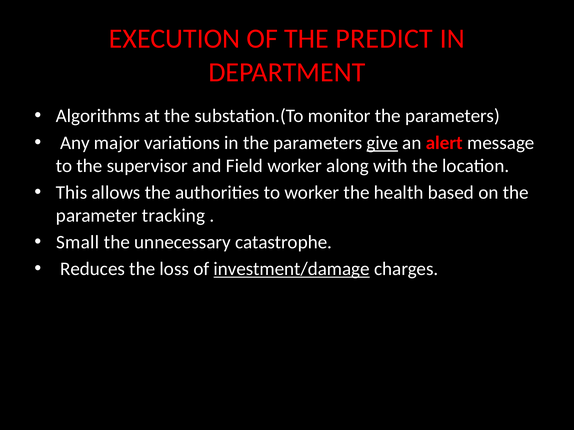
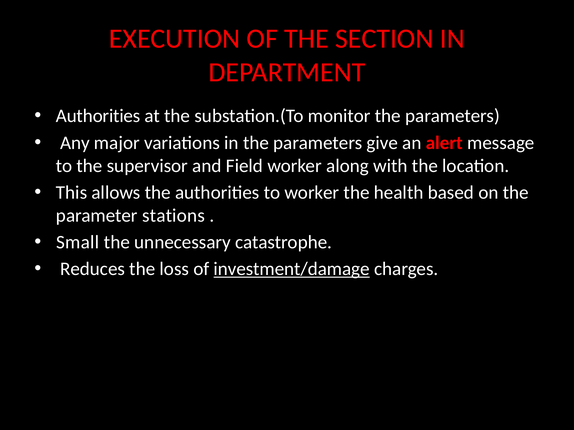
PREDICT: PREDICT -> SECTION (384, 39)
Algorithms: Algorithms -> Authorities (98, 116)
give underline: present -> none (382, 143)
tracking: tracking -> stations (173, 216)
